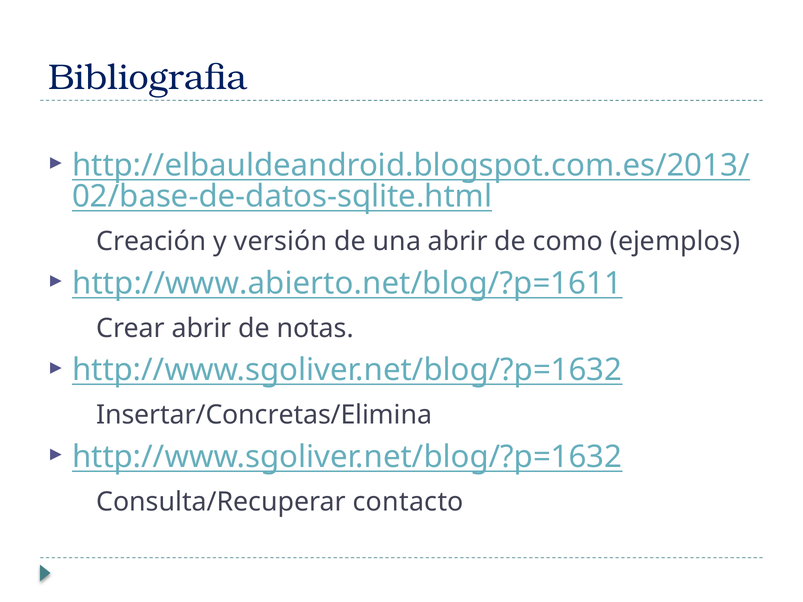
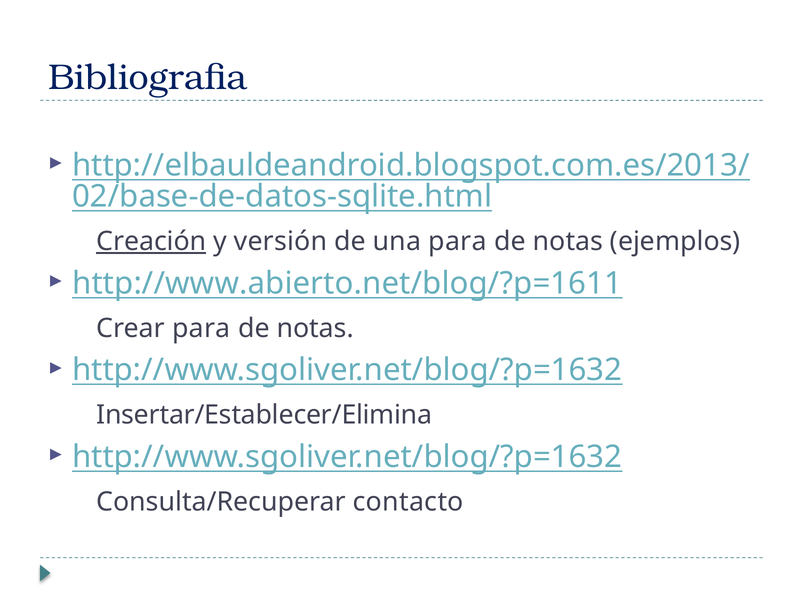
Creación underline: none -> present (151, 242)
una abrir: abrir -> para (458, 242)
como: como -> notas (568, 242)
Crear abrir: abrir -> para (201, 328)
Insertar/Concretas/Elimina: Insertar/Concretas/Elimina -> Insertar/Establecer/Elimina (264, 415)
